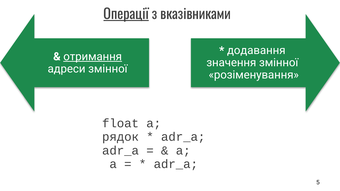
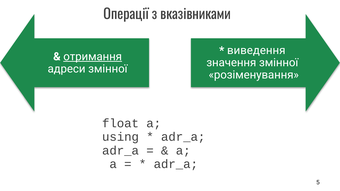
Операції underline: present -> none (126, 14)
додавання: додавання -> виведення (256, 51)
рядок: рядок -> using (121, 137)
